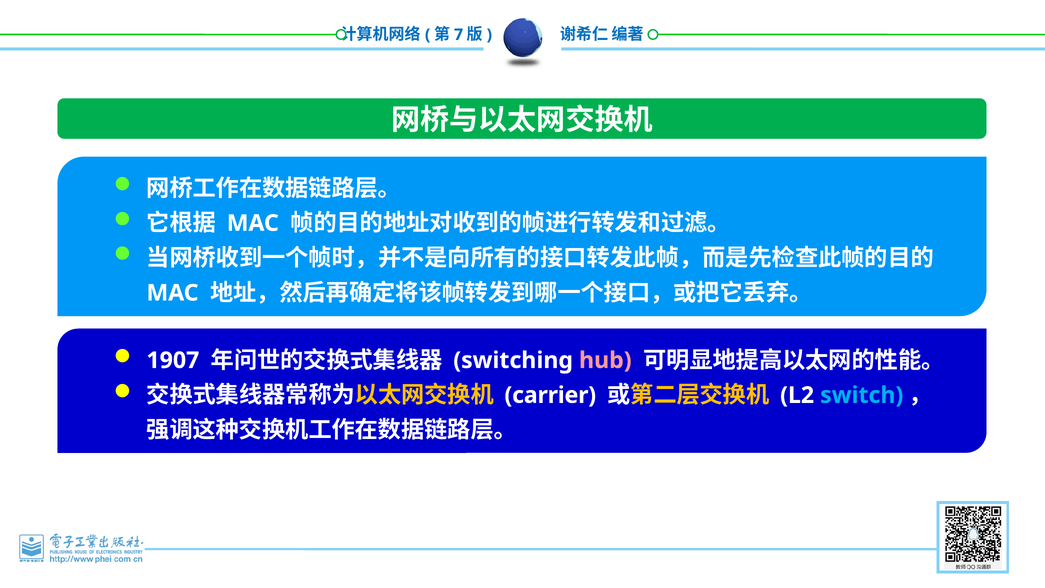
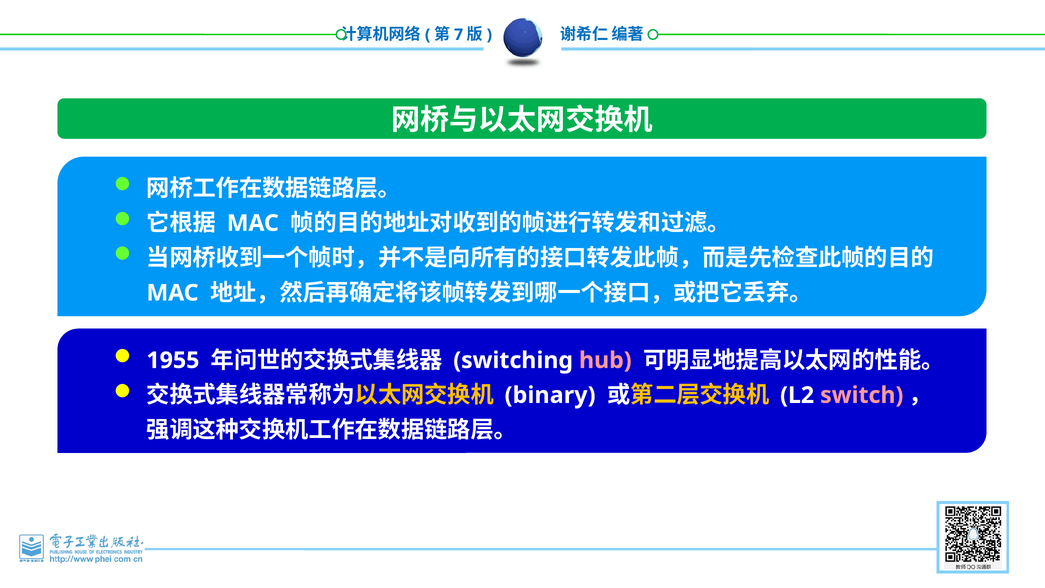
1907: 1907 -> 1955 (173, 360)
carrier: carrier -> binary (550, 395)
switch colour: light blue -> pink (862, 395)
